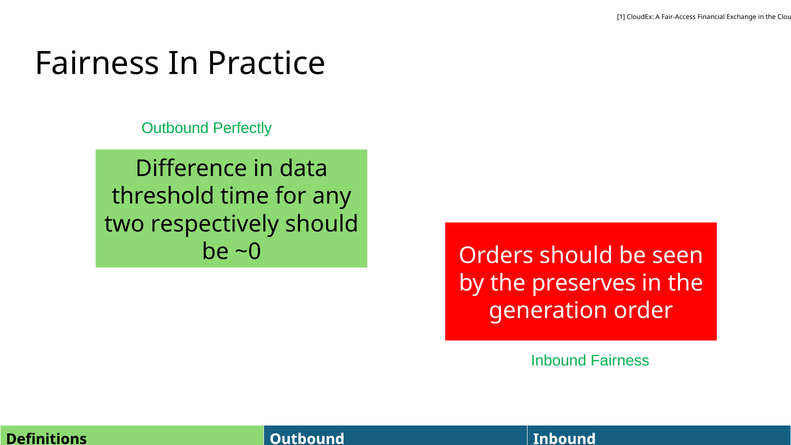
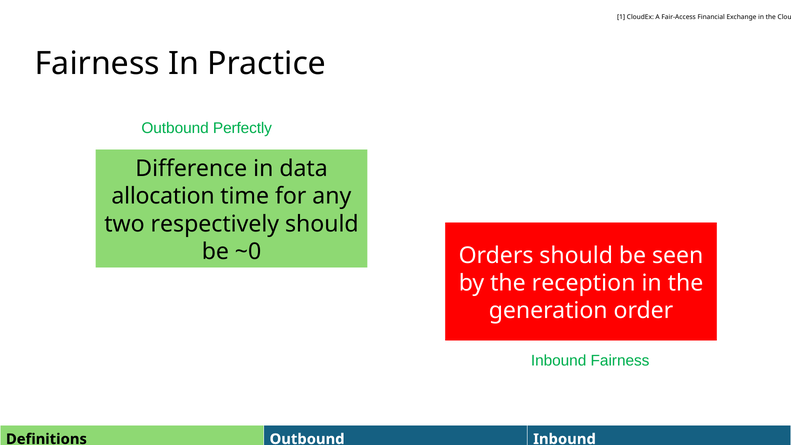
threshold: threshold -> allocation (163, 196)
preserves: preserves -> reception (584, 283)
